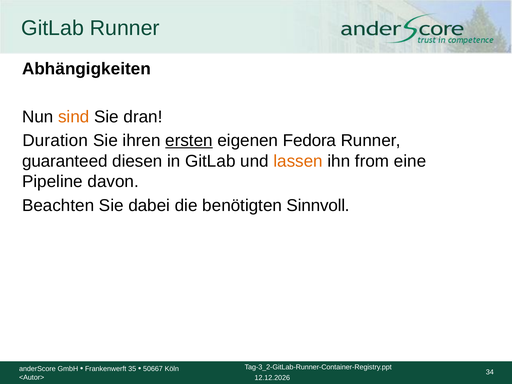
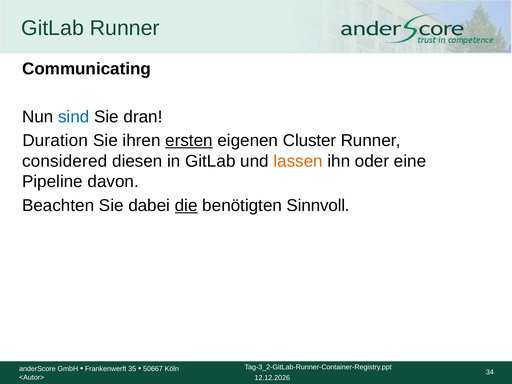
Abhängigkeiten: Abhängigkeiten -> Communicating (87, 69)
sind colour: orange -> blue (74, 117)
Fedora: Fedora -> Cluster (309, 141)
guaranteed: guaranteed -> considered (65, 161)
from: from -> oder (372, 161)
die underline: none -> present (186, 205)
